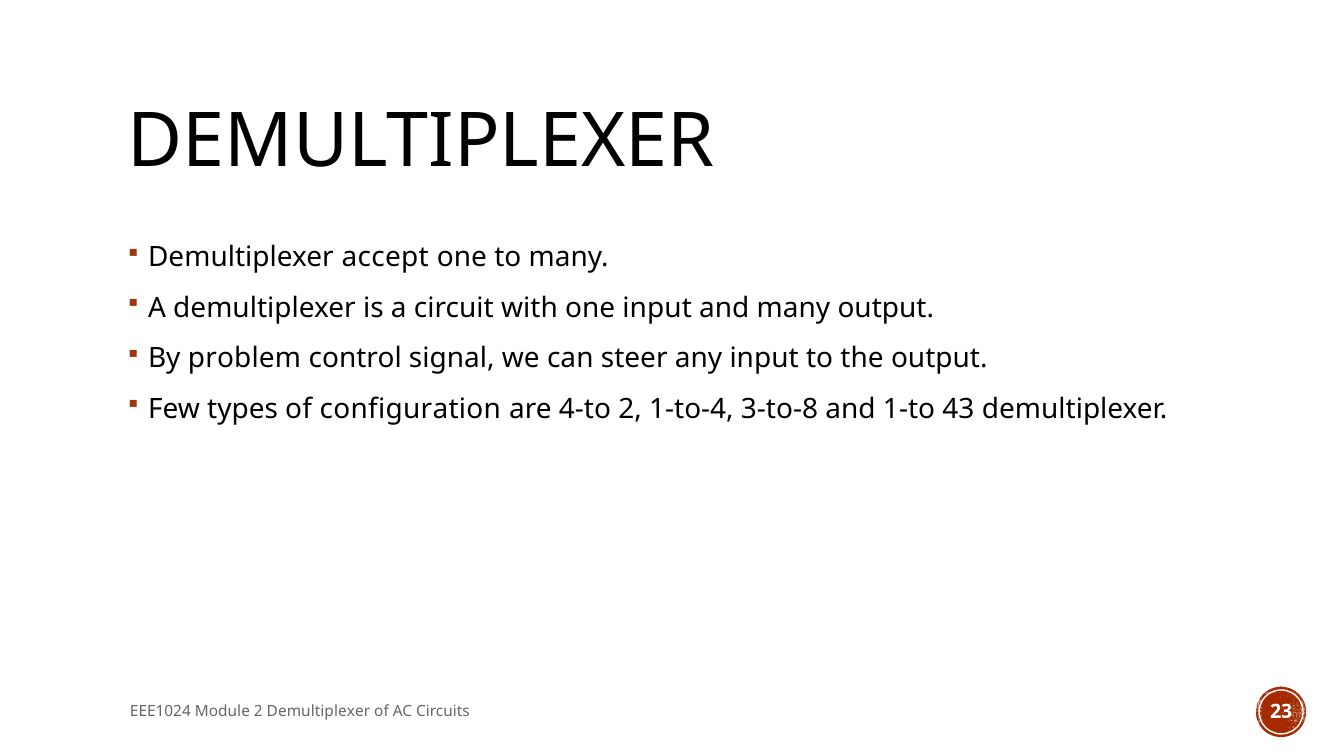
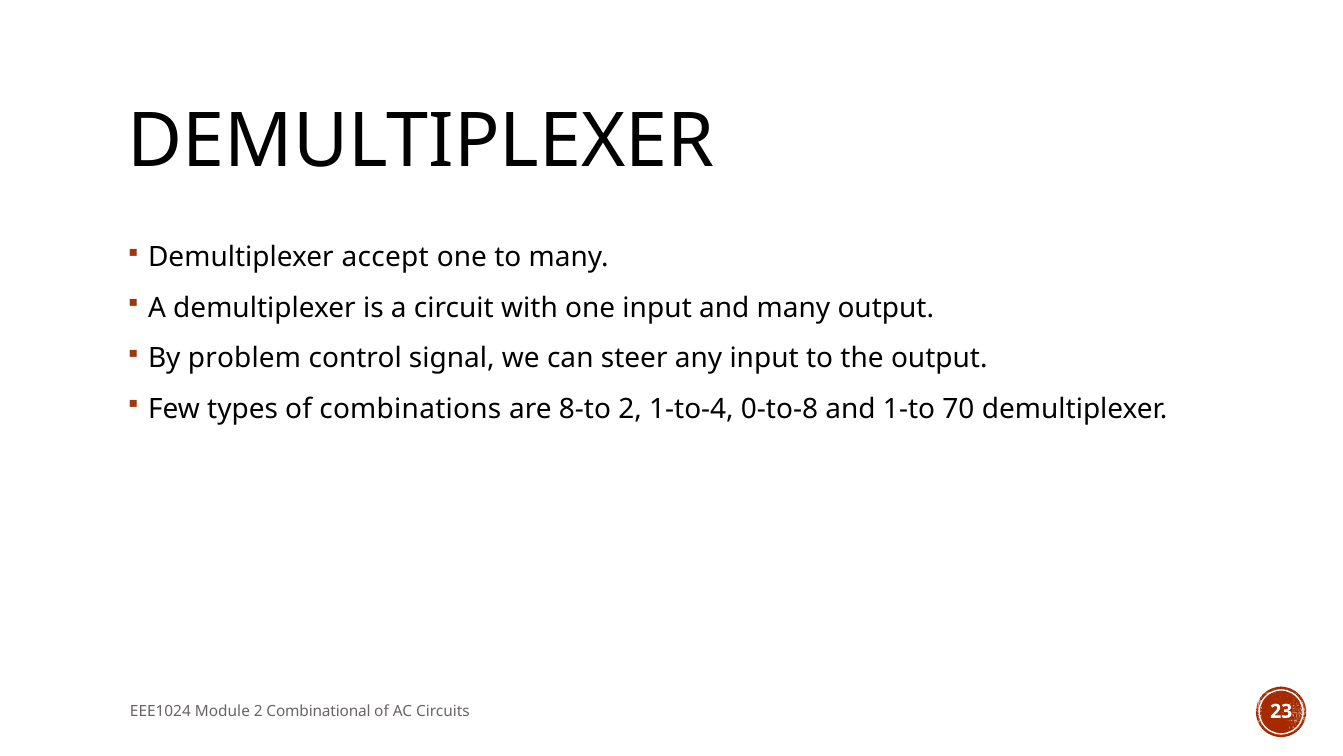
configuration: configuration -> combinations (410, 409)
4-to: 4-to -> 8-to (585, 409)
3-to-8: 3-to-8 -> 0-to-8 (780, 409)
43: 43 -> 70 (958, 409)
2 Demultiplexer: Demultiplexer -> Combinational (319, 711)
